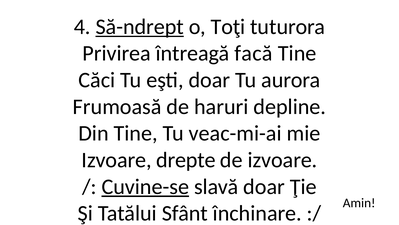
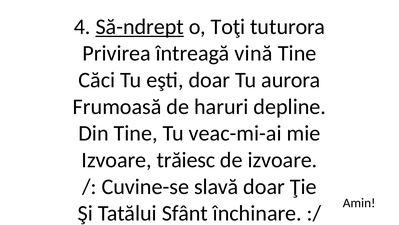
facă: facă -> vină (253, 53)
drepte: drepte -> trăiesc (186, 160)
Cuvine-se underline: present -> none (145, 186)
